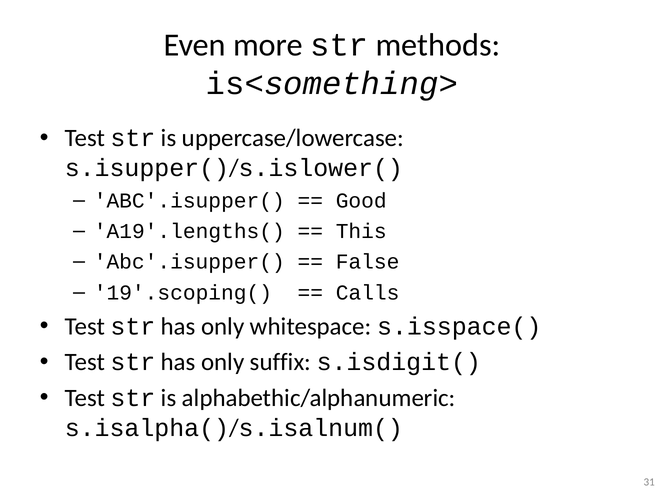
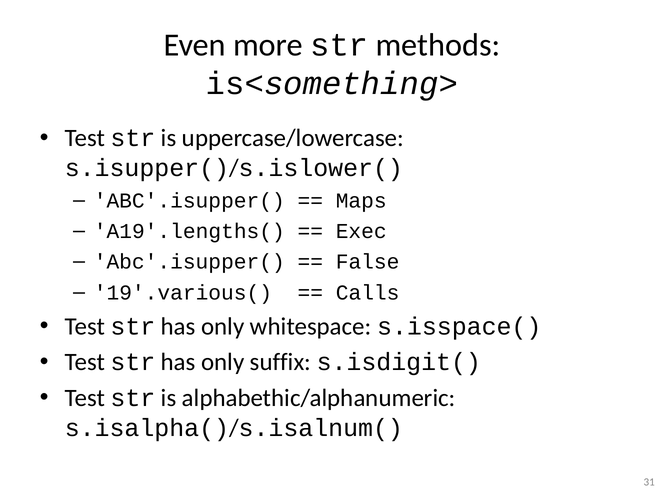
Good: Good -> Maps (361, 201)
This: This -> Exec (361, 231)
19'.scoping(: 19'.scoping( -> 19'.various( (183, 293)
